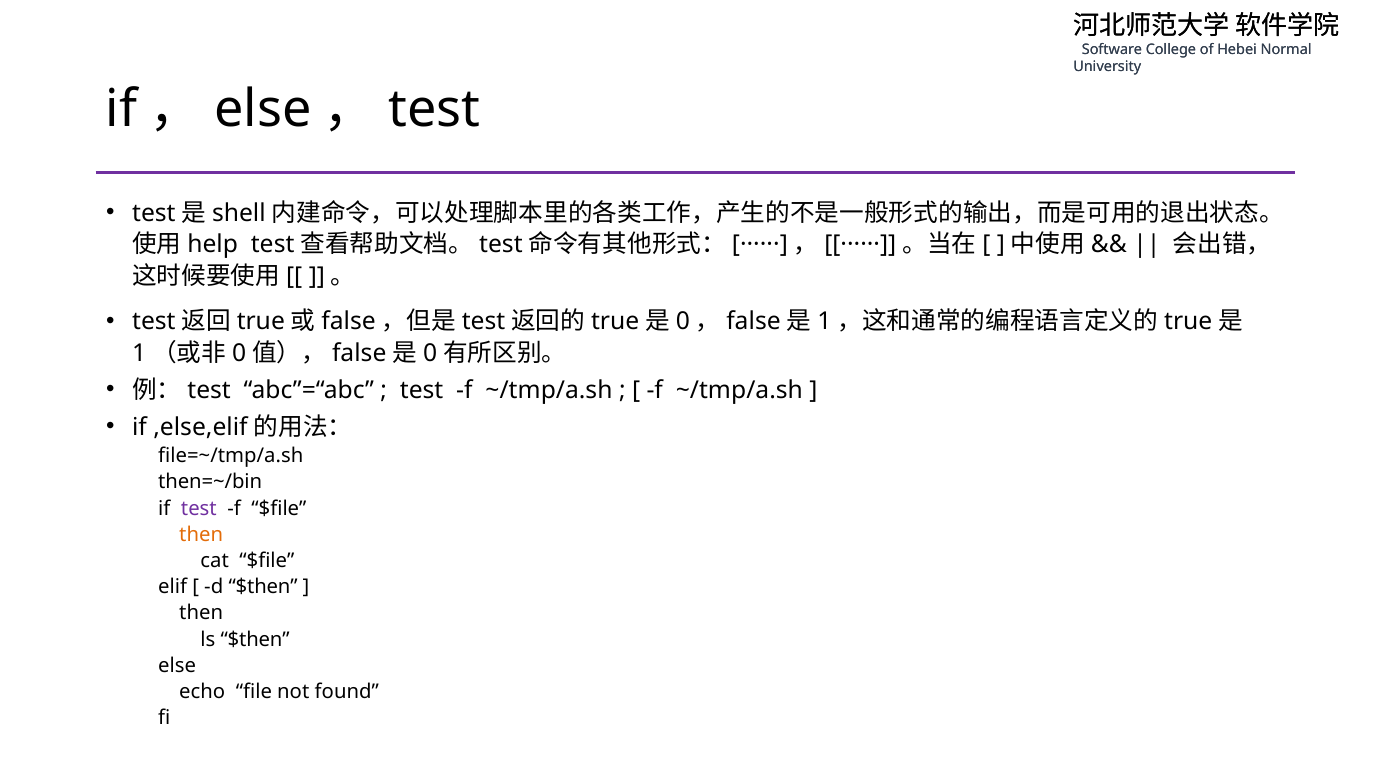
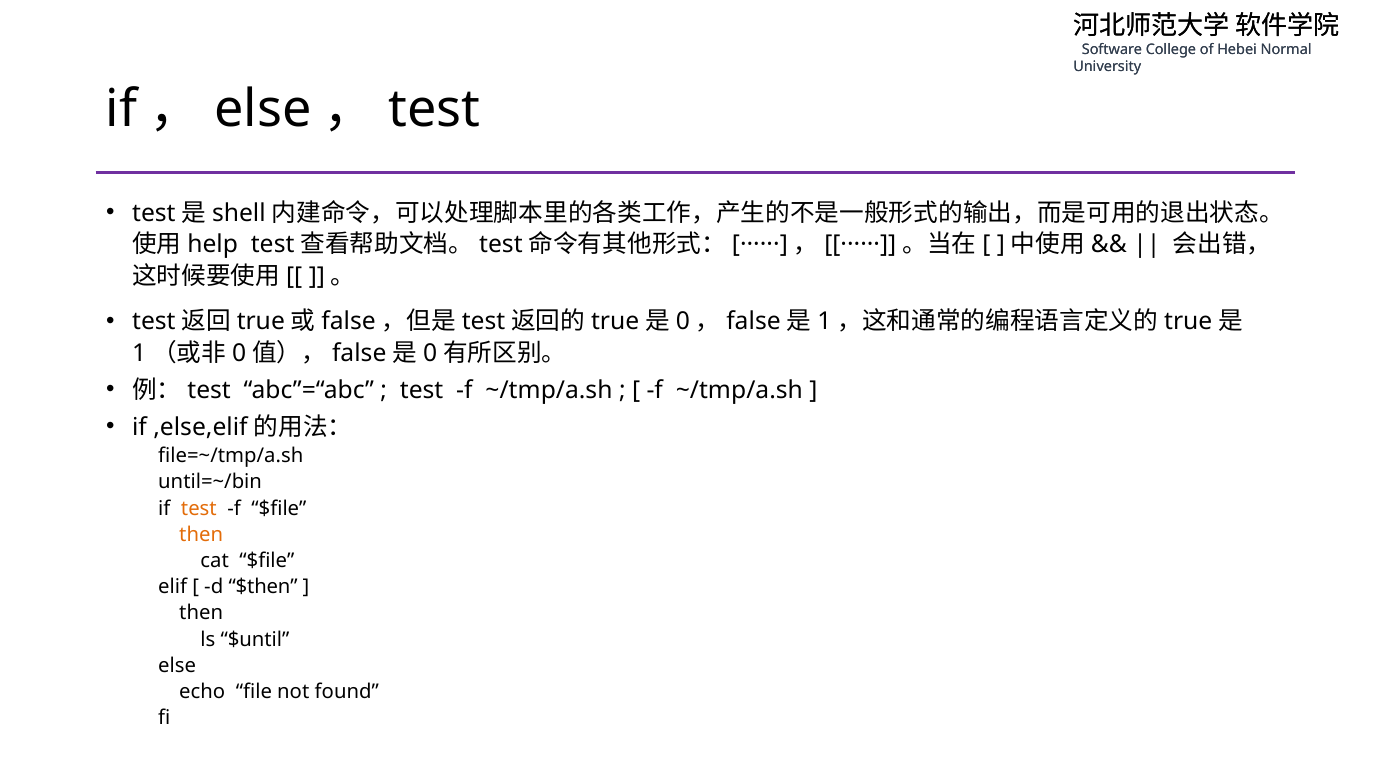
then=~/bin: then=~/bin -> until=~/bin (210, 482)
test colour: purple -> orange (199, 509)
ls $then: $then -> $until (255, 640)
